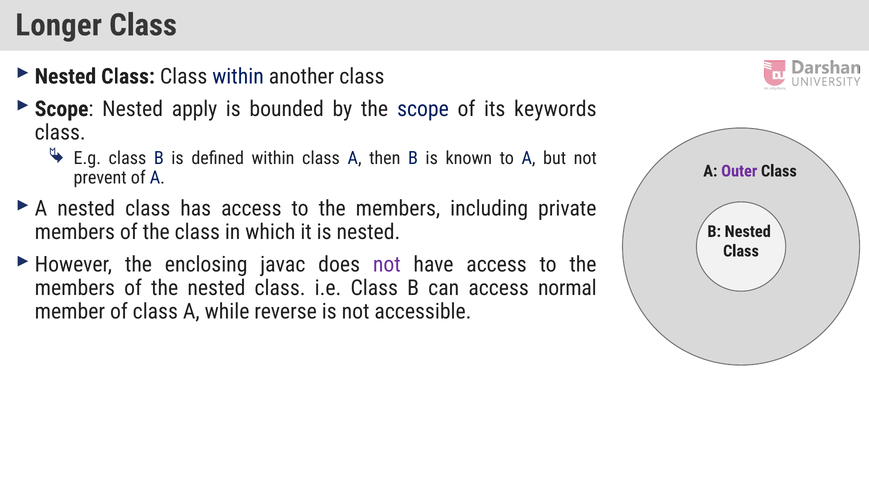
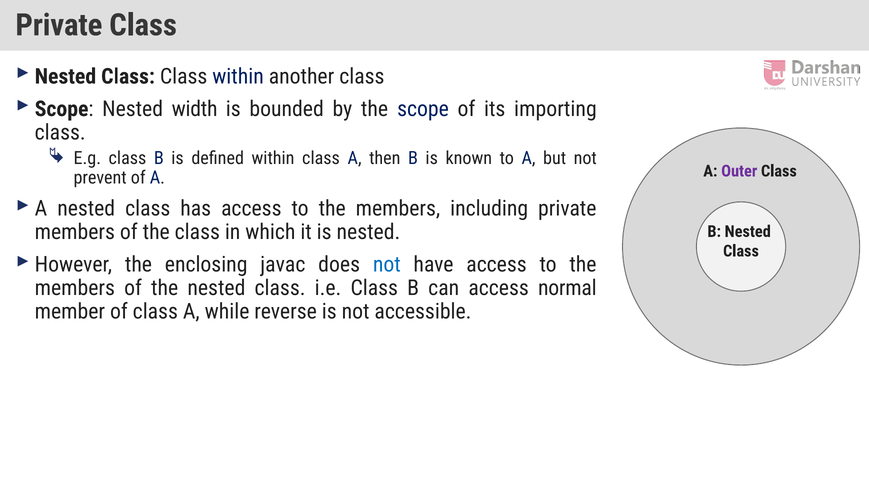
Longer: Longer -> Private (59, 25)
apply: apply -> width (195, 109)
keywords: keywords -> importing (555, 109)
not colour: purple -> blue (387, 264)
